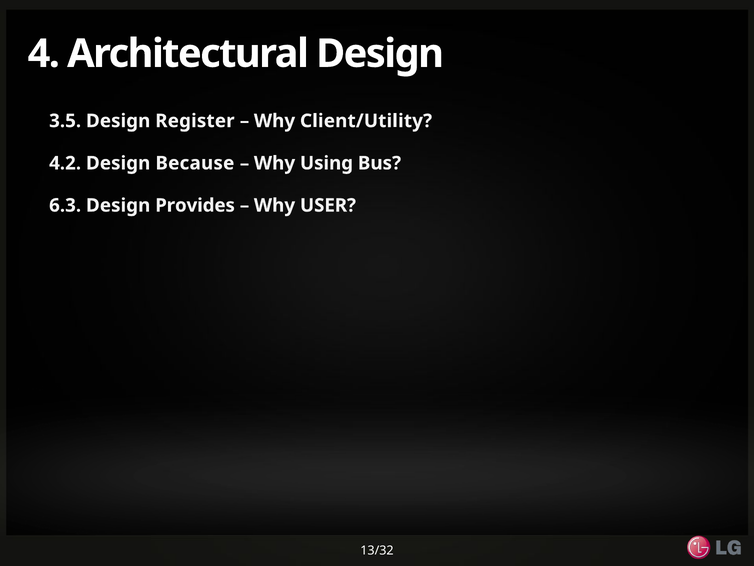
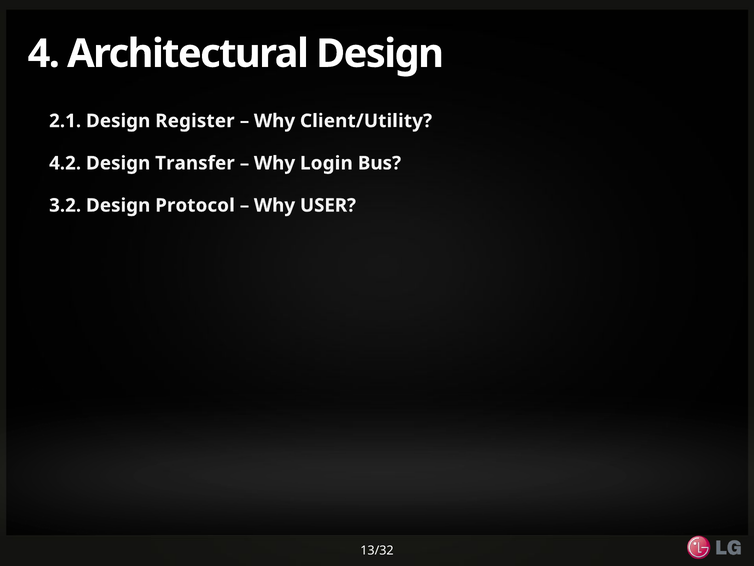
3.5: 3.5 -> 2.1 (65, 121)
Because: Because -> Transfer (195, 163)
Using: Using -> Login (326, 163)
6.3: 6.3 -> 3.2 (65, 205)
Provides: Provides -> Protocol (195, 205)
